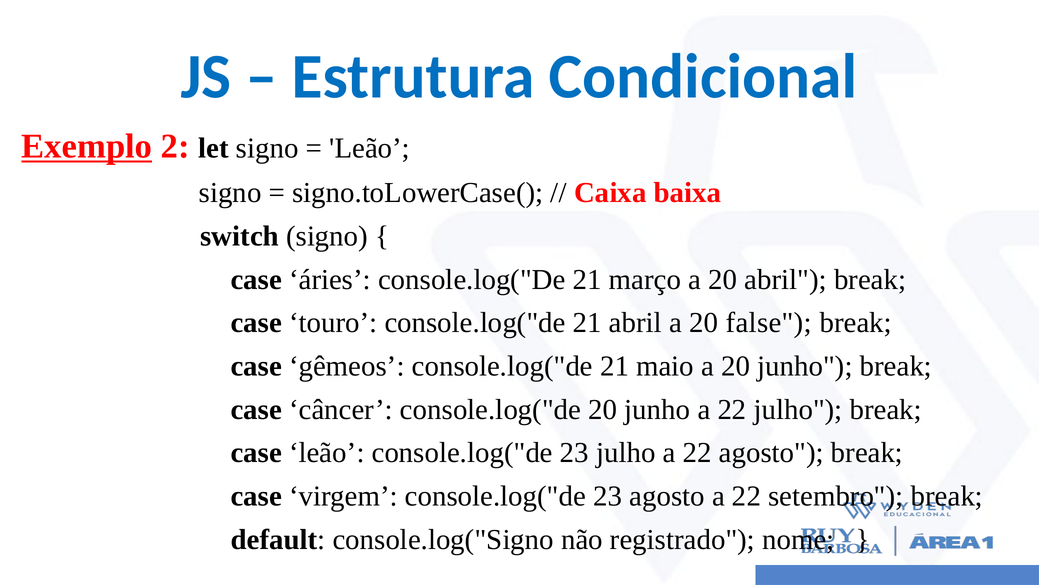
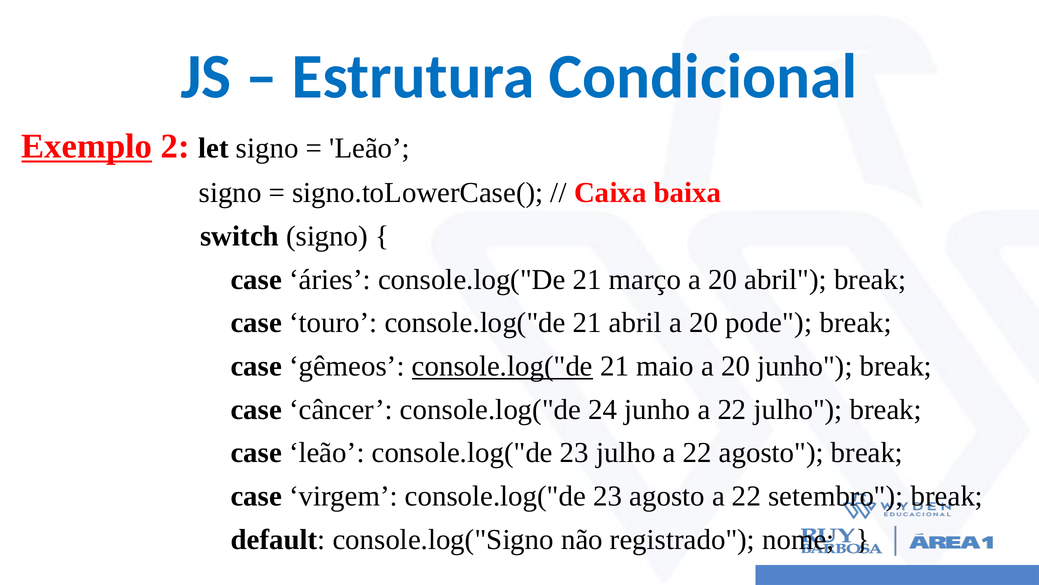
false: false -> pode (769, 323)
console.log("de underline: none -> present (502, 366)
console.log("de 20: 20 -> 24 (603, 409)
